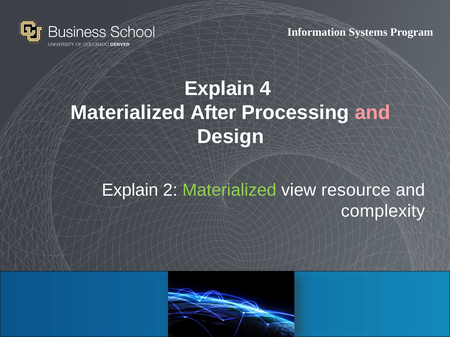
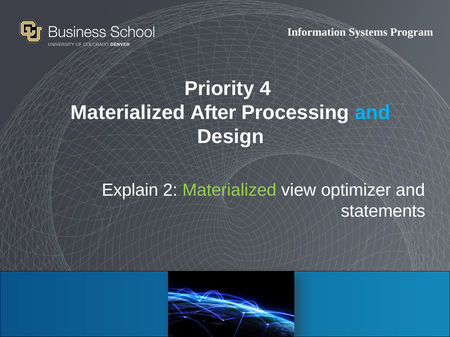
Explain: Explain -> Priority (219, 89)
and colour: pink -> light blue (372, 113)
resource: resource -> optimizer (356, 190)
complexity: complexity -> statements (383, 211)
